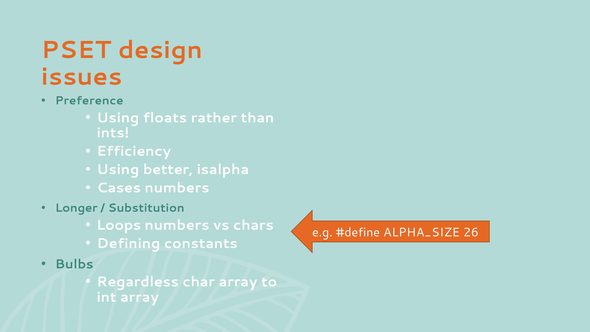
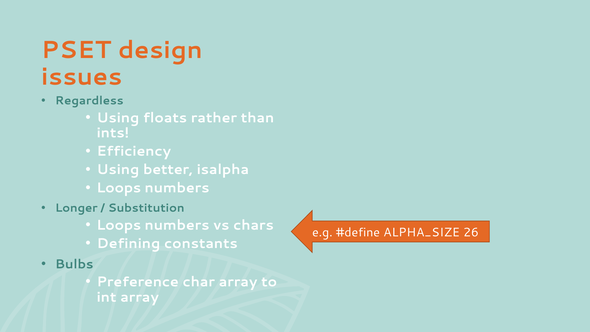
Preference: Preference -> Regardless (89, 101)
Cases: Cases -> Loops (119, 188)
Regardless: Regardless -> Preference (138, 282)
